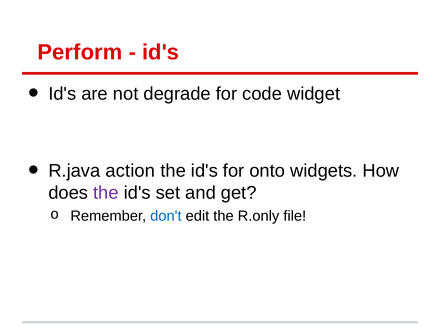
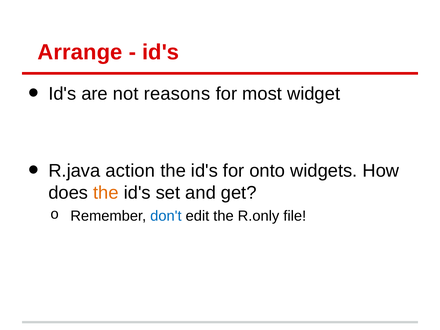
Perform: Perform -> Arrange (80, 52)
degrade: degrade -> reasons (177, 94)
code: code -> most (262, 94)
the colour: purple -> orange (106, 193)
